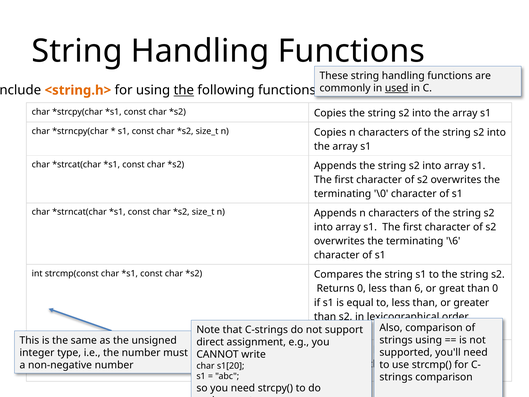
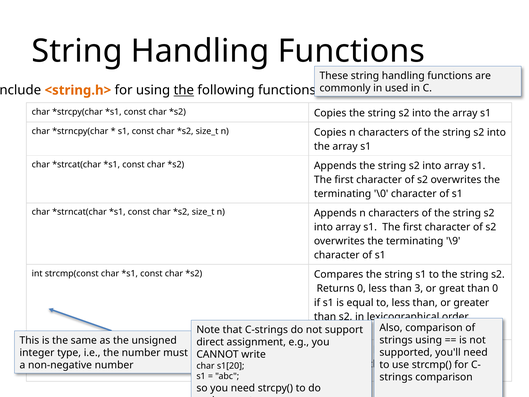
used underline: present -> none (397, 88)
\6: \6 -> \9 (453, 241)
6: 6 -> 3 (419, 288)
